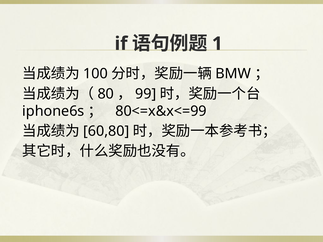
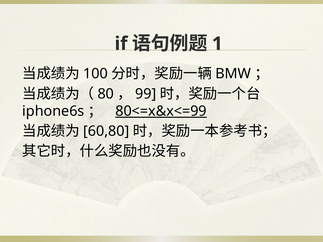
80<=x&x<=99 underline: none -> present (161, 111)
